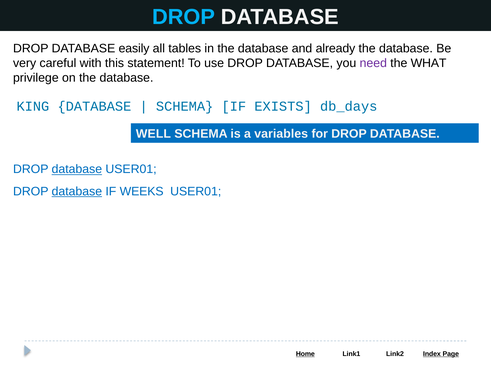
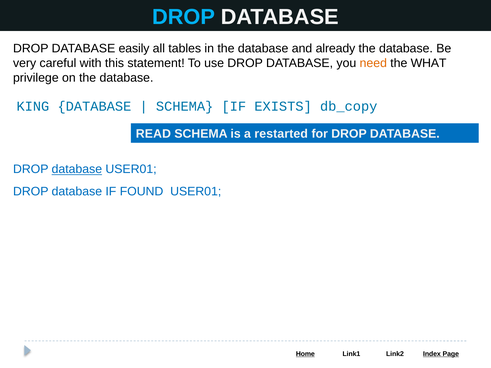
need colour: purple -> orange (373, 63)
db_days: db_days -> db_copy (349, 106)
WELL: WELL -> READ (153, 134)
variables: variables -> restarted (281, 134)
database underline: present -> none (77, 191)
WEEKS: WEEKS -> FOUND (142, 191)
